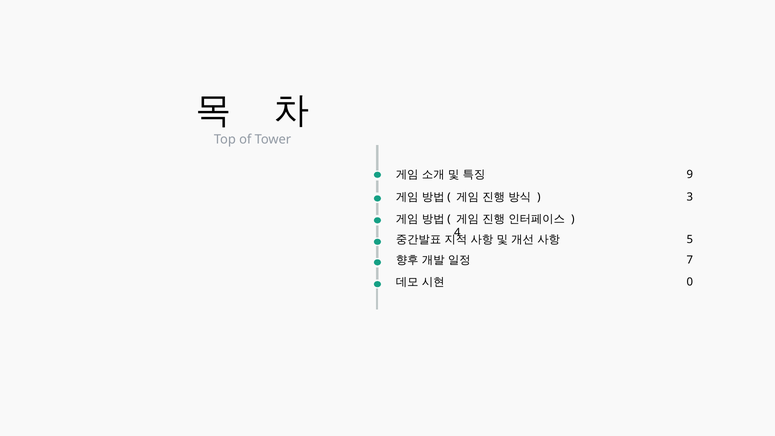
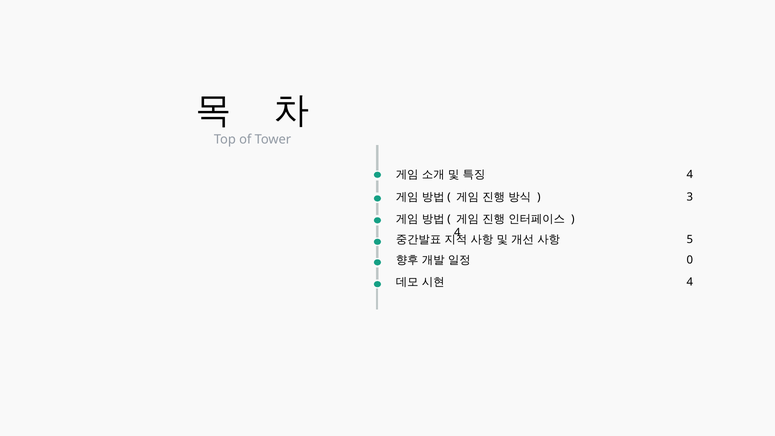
9: 9 -> 4 (690, 174)
7: 7 -> 0 (690, 260)
0: 0 -> 4 (690, 282)
